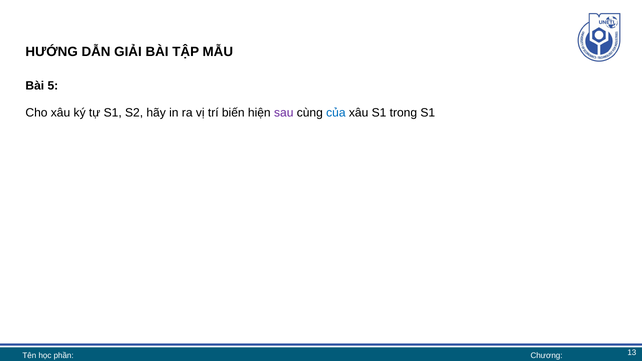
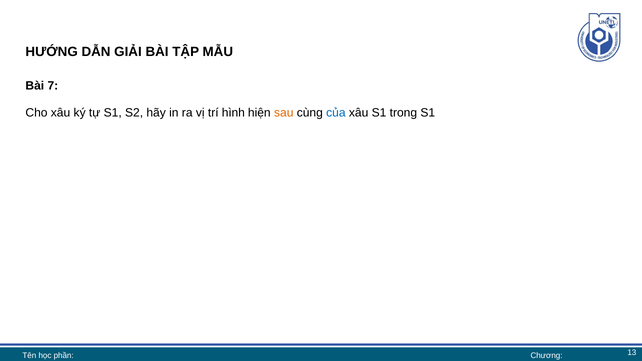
5: 5 -> 7 (53, 86)
biến: biến -> hình (233, 113)
sau colour: purple -> orange (284, 113)
